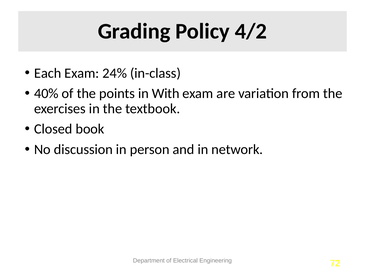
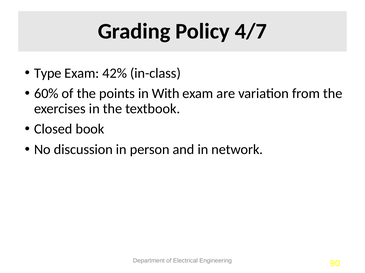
4/2: 4/2 -> 4/7 (251, 31)
Each: Each -> Type (48, 73)
24%: 24% -> 42% (115, 73)
40%: 40% -> 60% (46, 94)
72: 72 -> 90 (335, 264)
